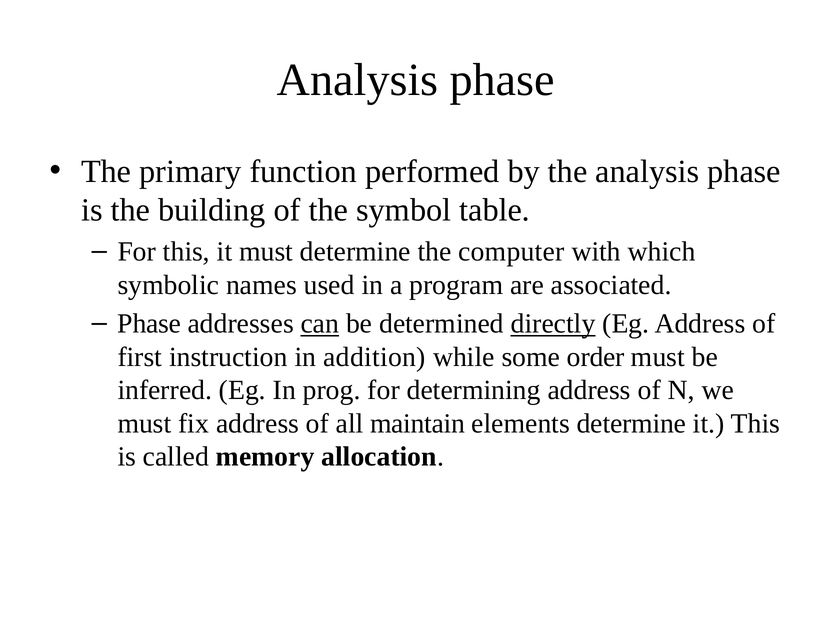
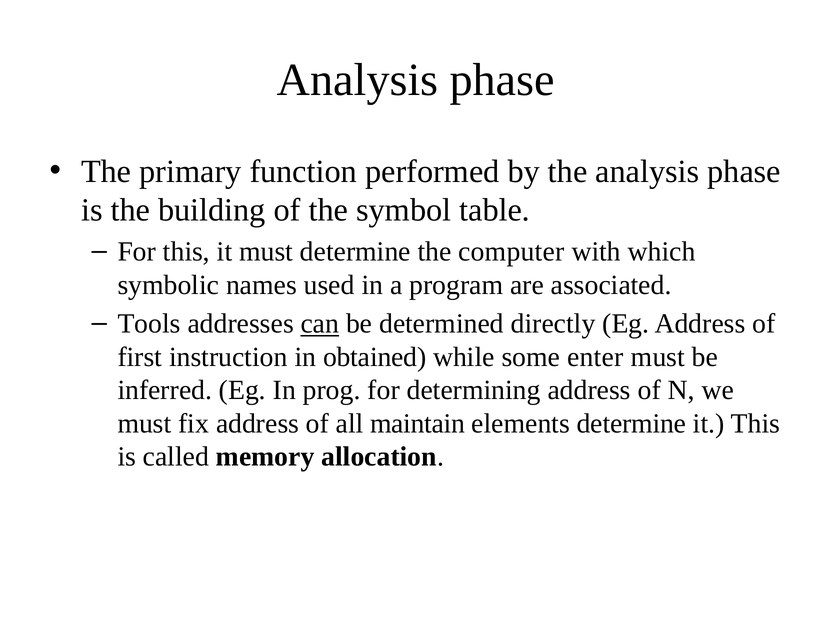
Phase: Phase -> Tools (149, 324)
directly underline: present -> none (553, 324)
addition: addition -> obtained (375, 357)
order: order -> enter (595, 357)
